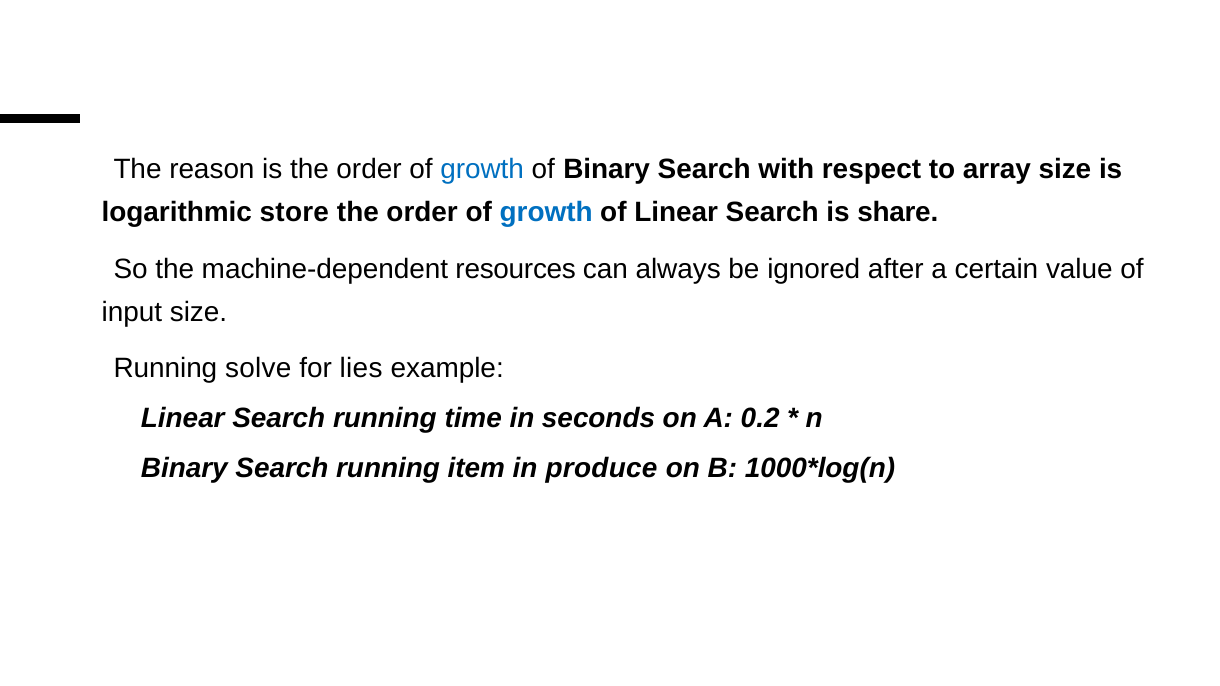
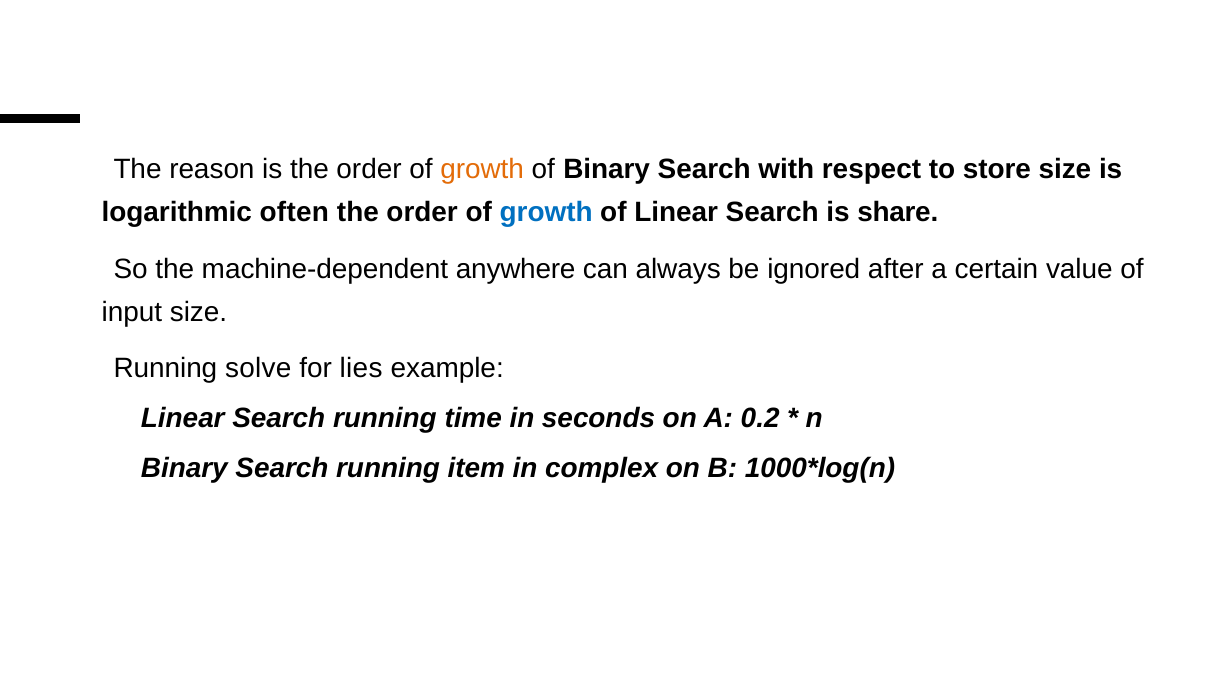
growth colour: blue -> orange (482, 169)
array: array -> store (997, 169)
store: store -> often (294, 213)
resources: resources -> anywhere (516, 269)
produce: produce -> complex (602, 469)
